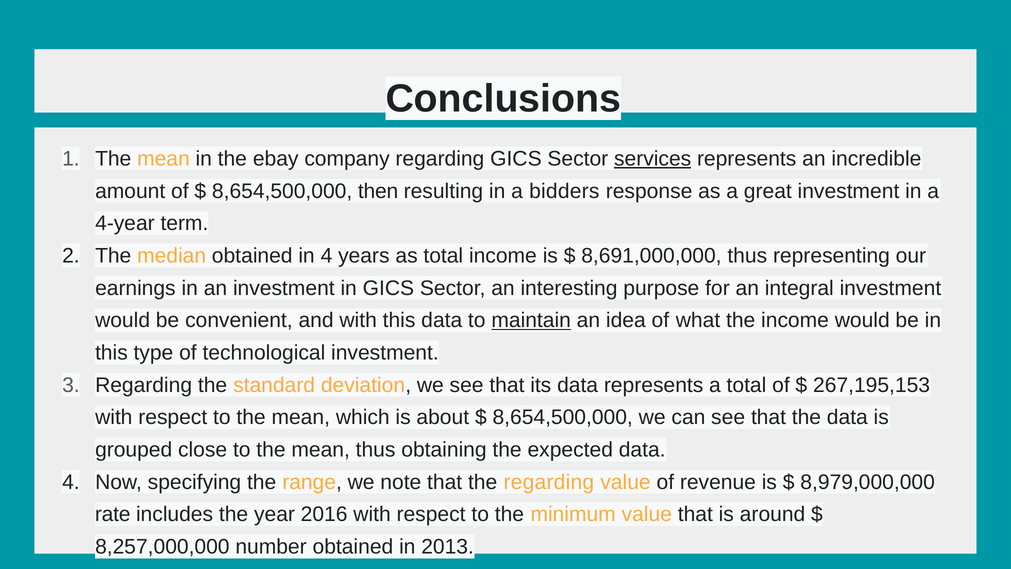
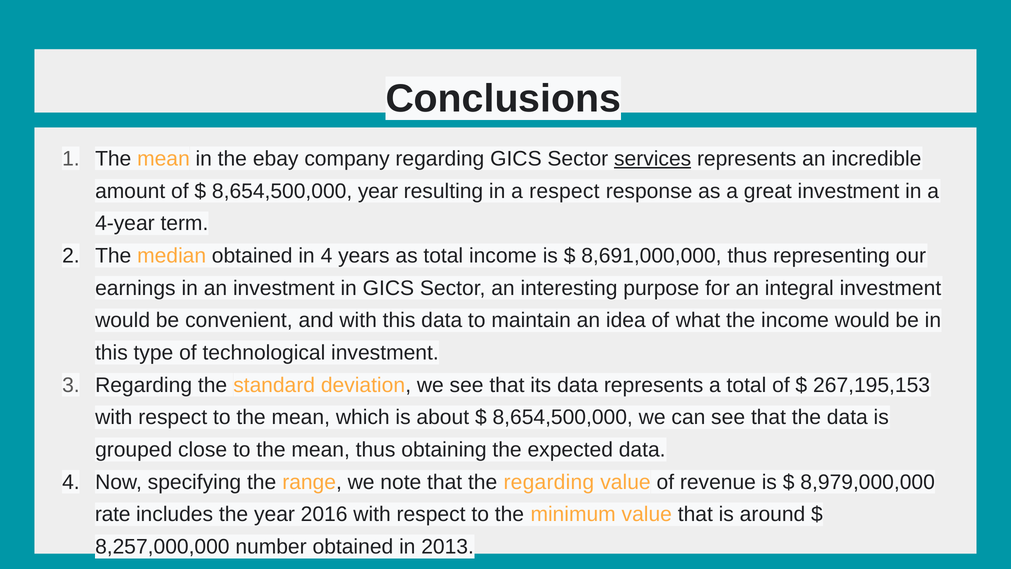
8,654,500,000 then: then -> year (378, 191)
a bidders: bidders -> respect (564, 191)
maintain underline: present -> none (531, 320)
